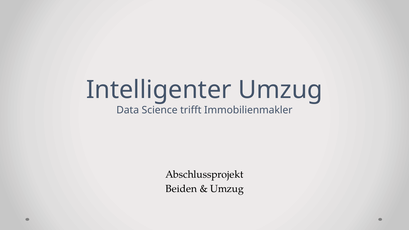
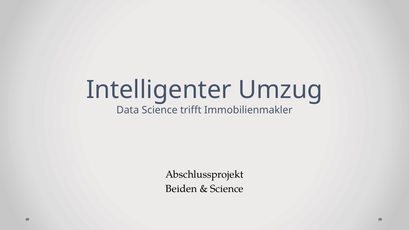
Umzug: Umzug -> Science (227, 189)
